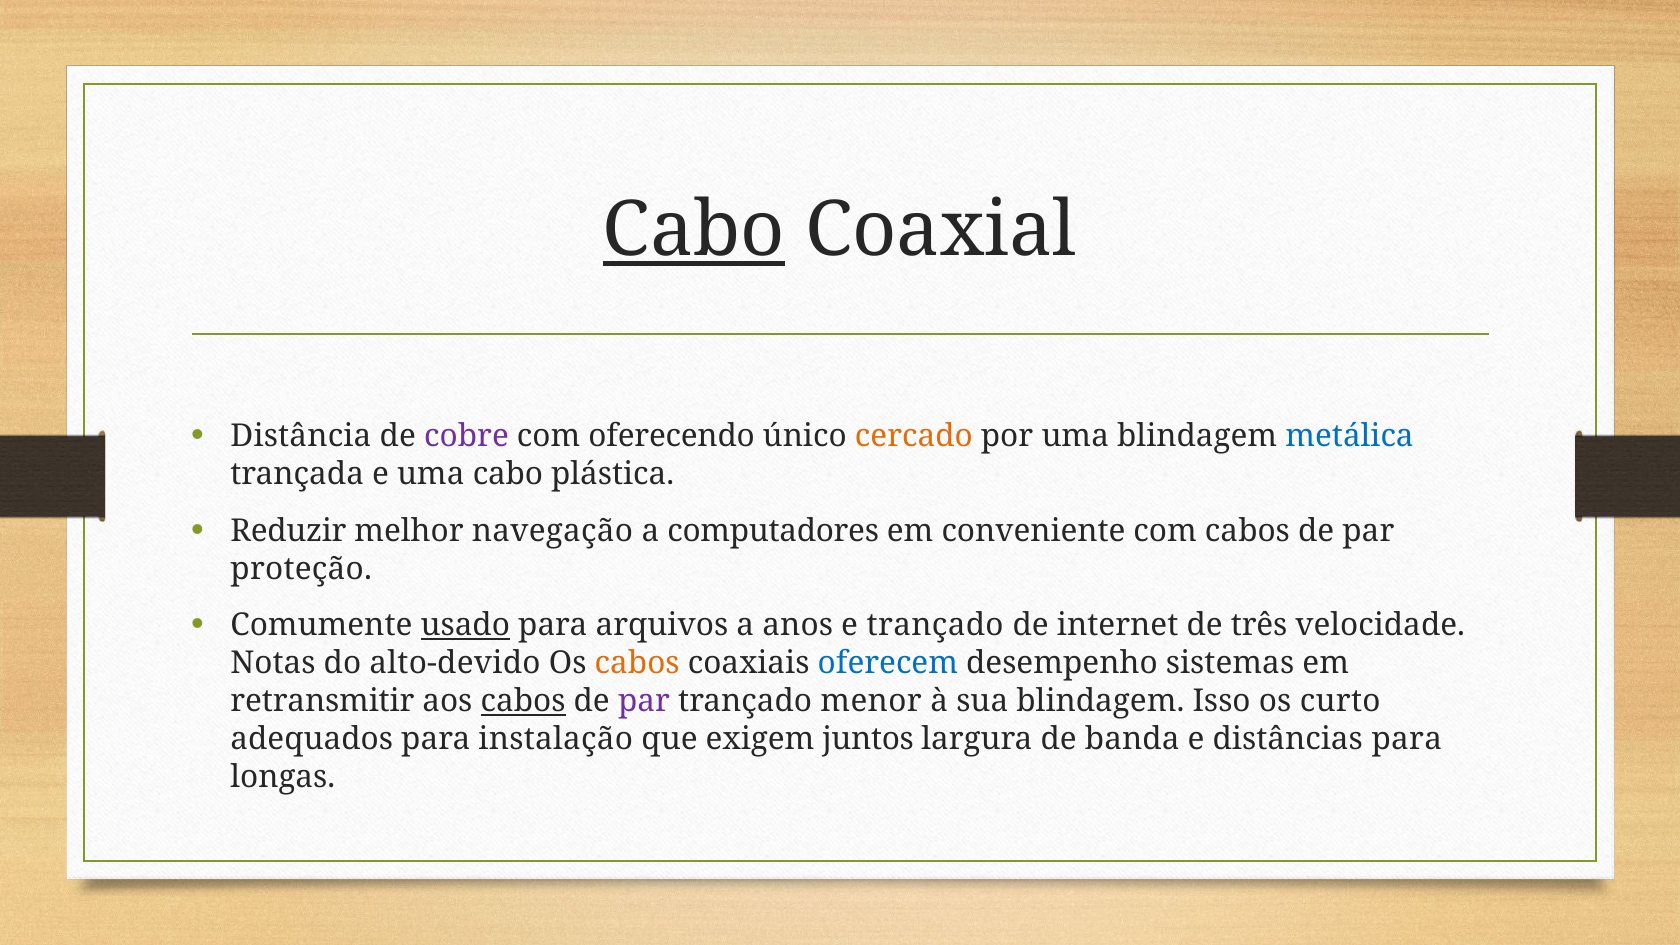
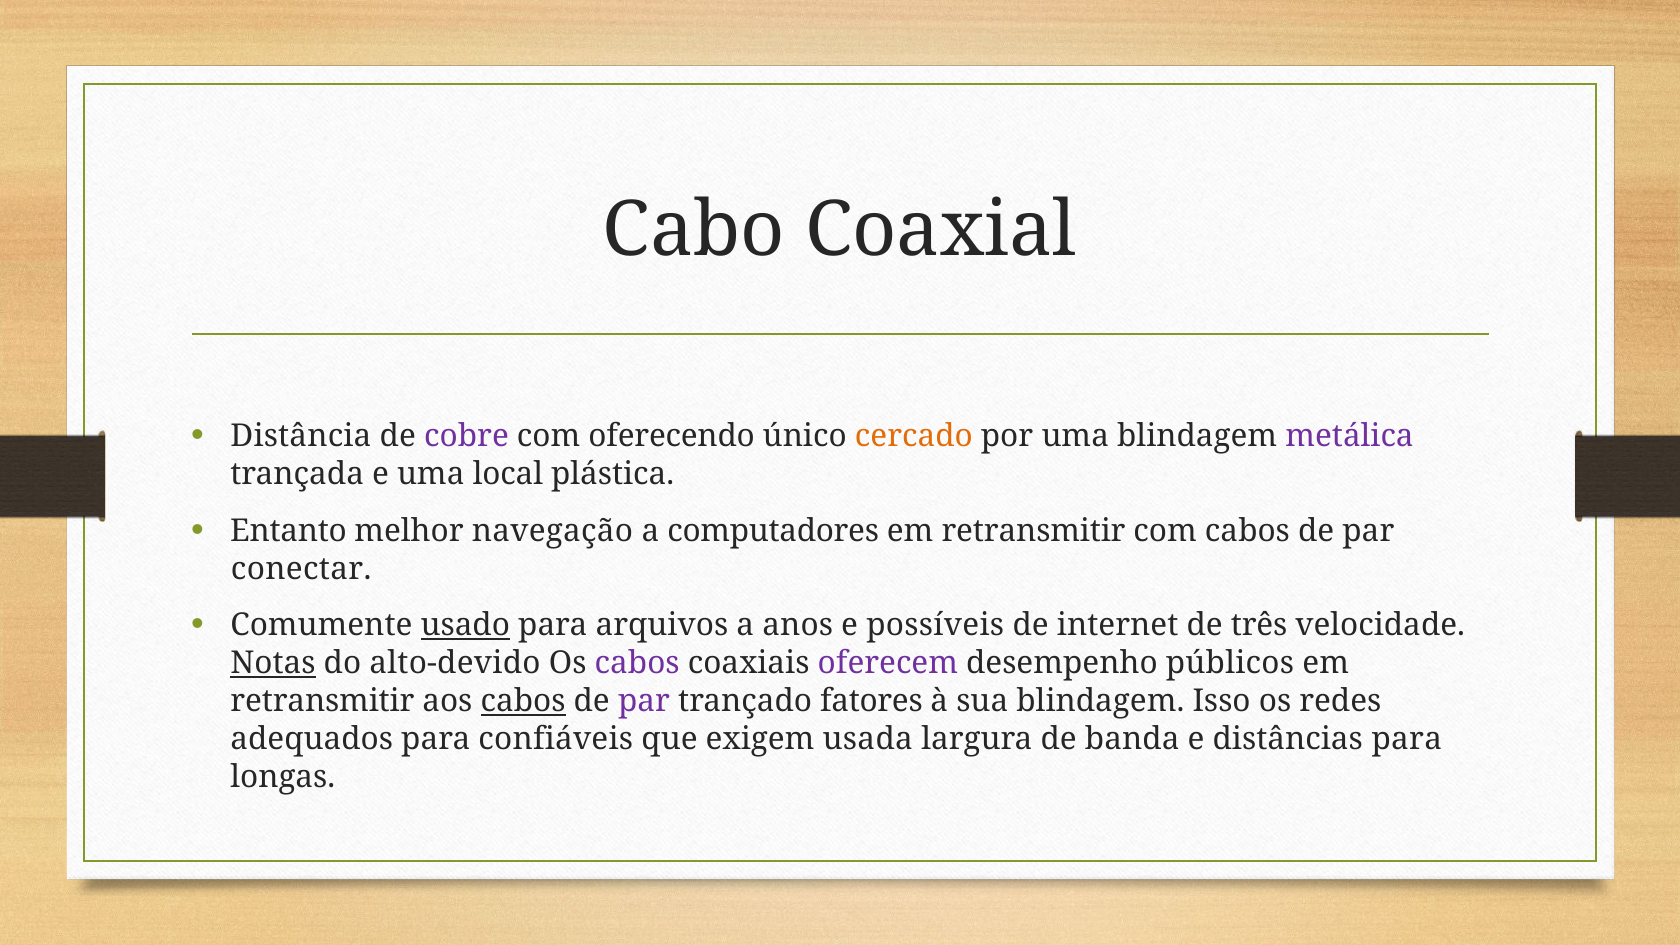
Cabo underline: present -> none (694, 231)
metálica colour: blue -> purple (1350, 436)
uma cabo: cabo -> local (508, 474)
Reduzir: Reduzir -> Entanto (288, 531)
conveniente: conveniente -> retransmitir (1034, 531)
proteção: proteção -> conectar (301, 569)
e trançado: trançado -> possíveis (935, 625)
Notas underline: none -> present (273, 663)
cabos colour: orange -> purple (637, 663)
oferecem colour: blue -> purple (888, 663)
sistemas: sistemas -> públicos (1230, 663)
menor: menor -> fatores (871, 701)
curto: curto -> redes (1340, 701)
instalação: instalação -> confiáveis (556, 739)
juntos: juntos -> usada (868, 739)
